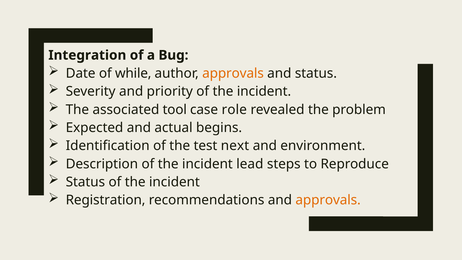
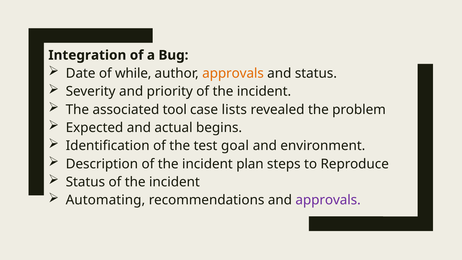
role: role -> lists (234, 110)
next: next -> goal (235, 146)
lead: lead -> plan (250, 164)
Registration: Registration -> Automating (105, 200)
approvals colour: orange -> purple (328, 200)
